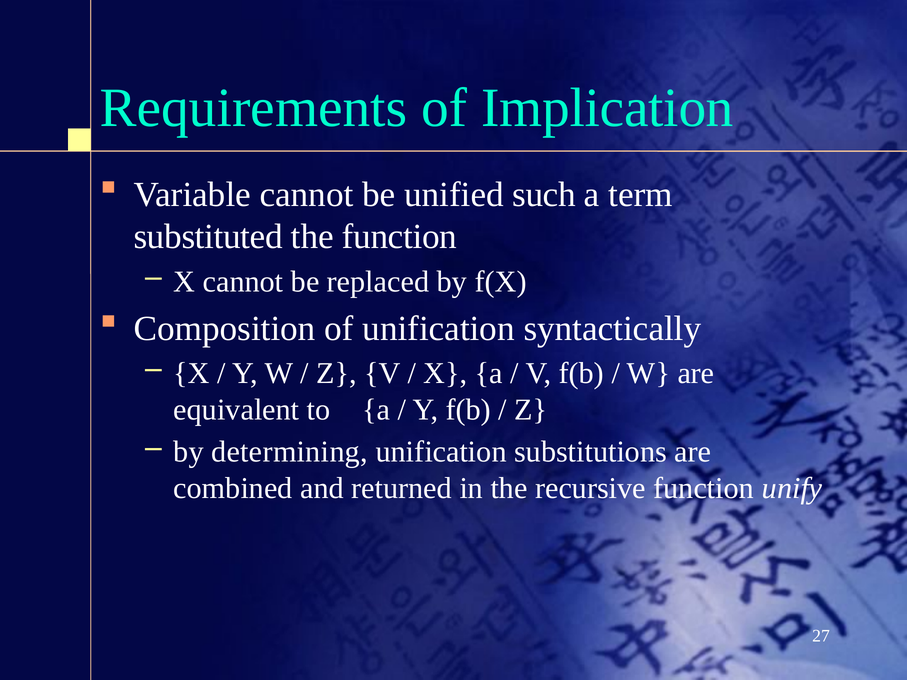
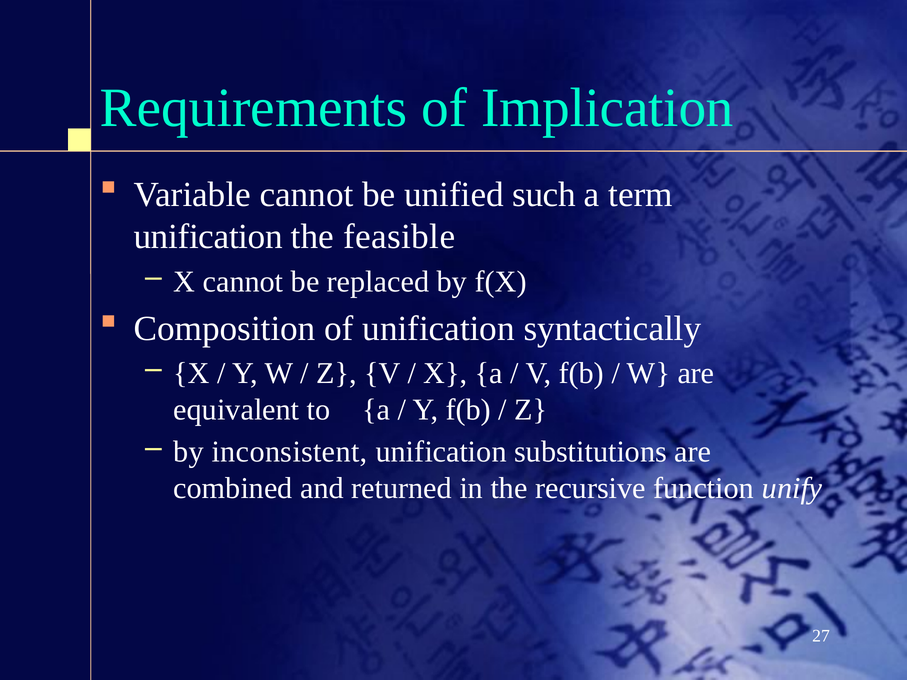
substituted: substituted -> unification (208, 237)
the function: function -> feasible (399, 237)
determining: determining -> inconsistent (290, 452)
